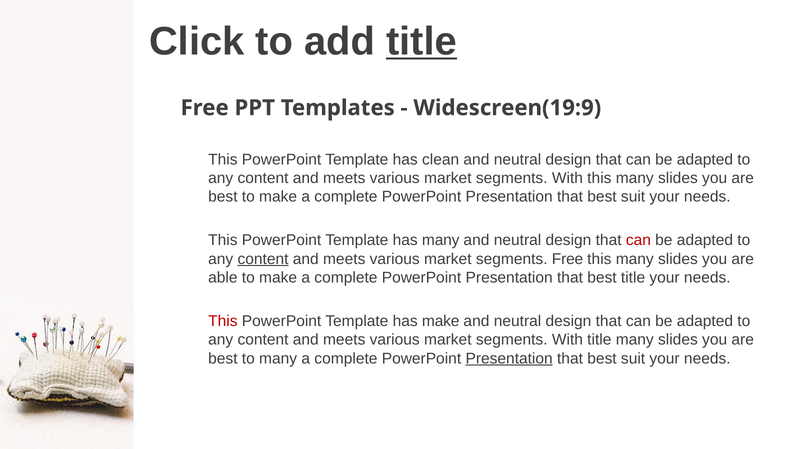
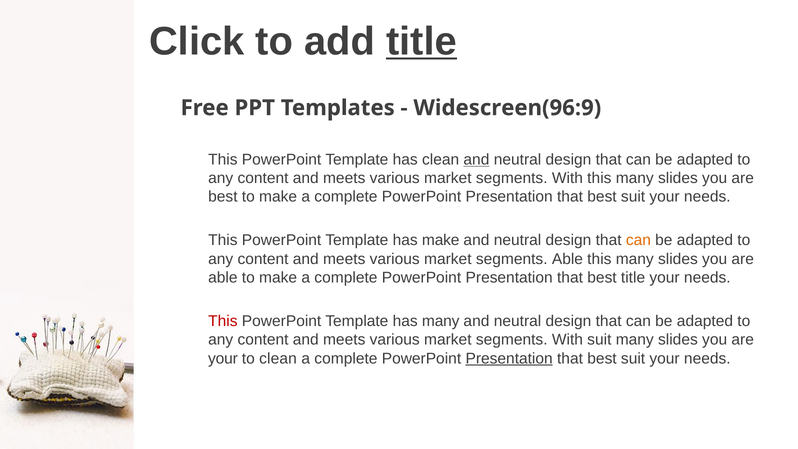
Widescreen(19:9: Widescreen(19:9 -> Widescreen(96:9 (507, 108)
and underline: none -> present (476, 160)
has many: many -> make (441, 240)
can colour: red -> orange (638, 240)
content underline: present -> none (263, 259)
segments Free: Free -> Able (567, 259)
has make: make -> many (441, 321)
With title: title -> suit (599, 340)
best: best -> your (223, 358)
to many: many -> clean (278, 358)
